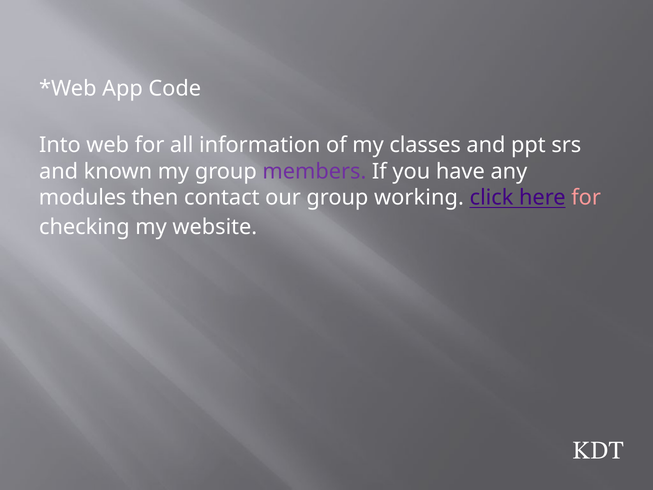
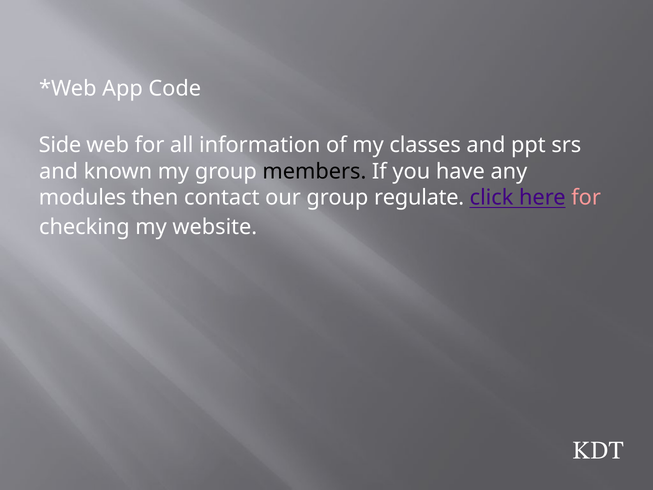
Into: Into -> Side (60, 145)
members colour: purple -> black (314, 171)
working: working -> regulate (419, 197)
